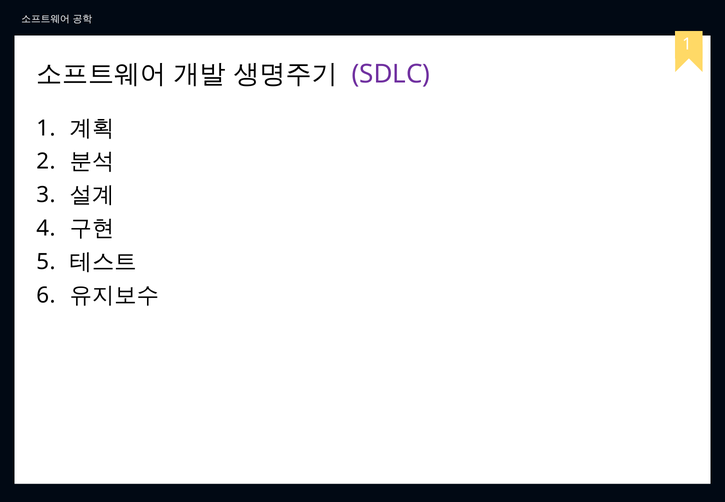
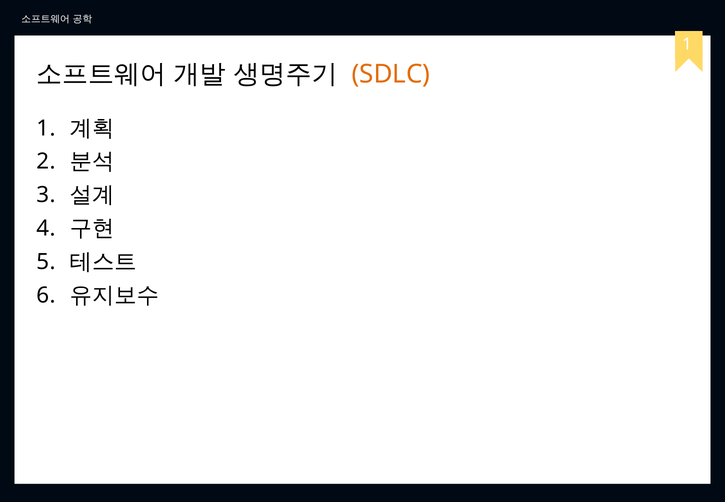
SDLC colour: purple -> orange (391, 74)
